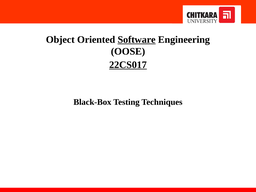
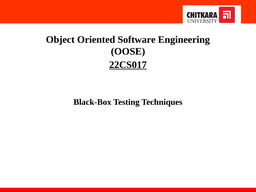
Software underline: present -> none (137, 40)
